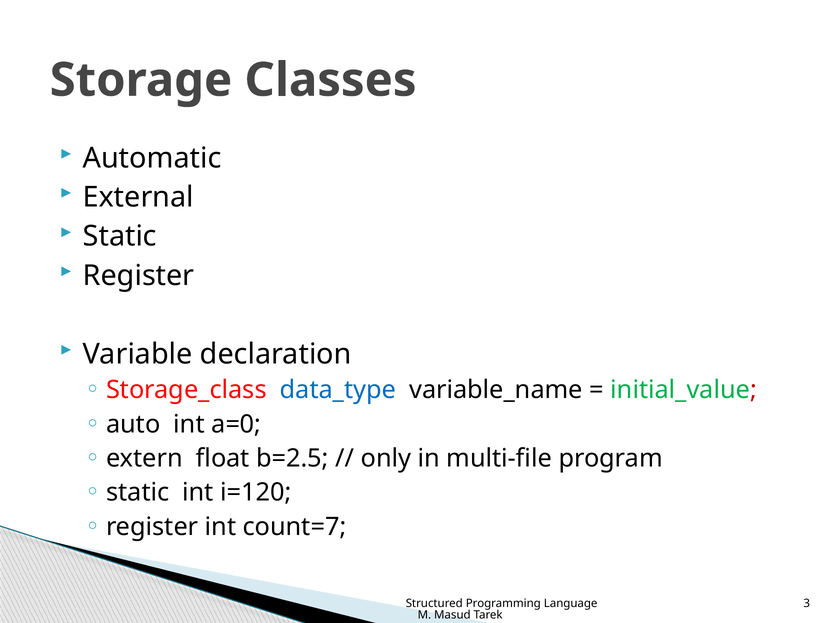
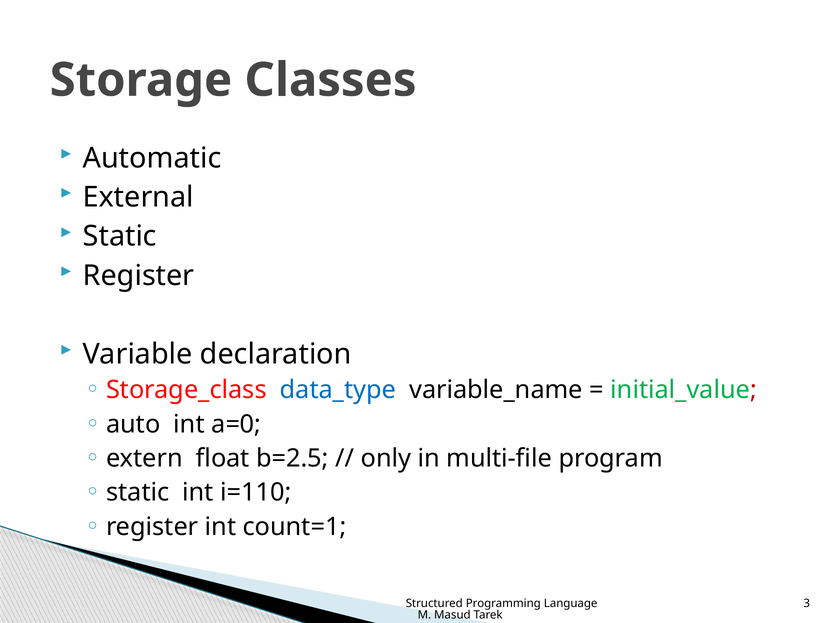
i=120: i=120 -> i=110 (256, 492)
count=7: count=7 -> count=1 (295, 526)
